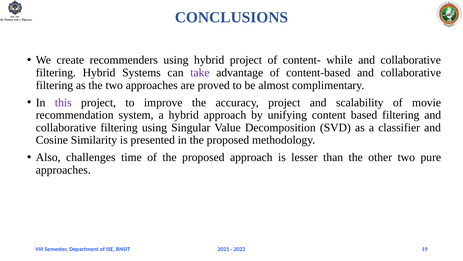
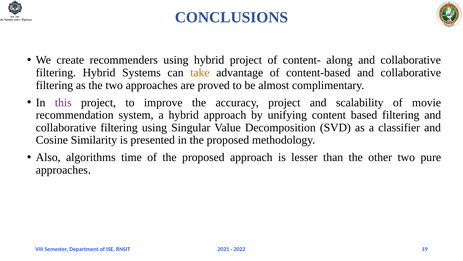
while: while -> along (339, 60)
take colour: purple -> orange (200, 73)
challenges: challenges -> algorithms (91, 157)
